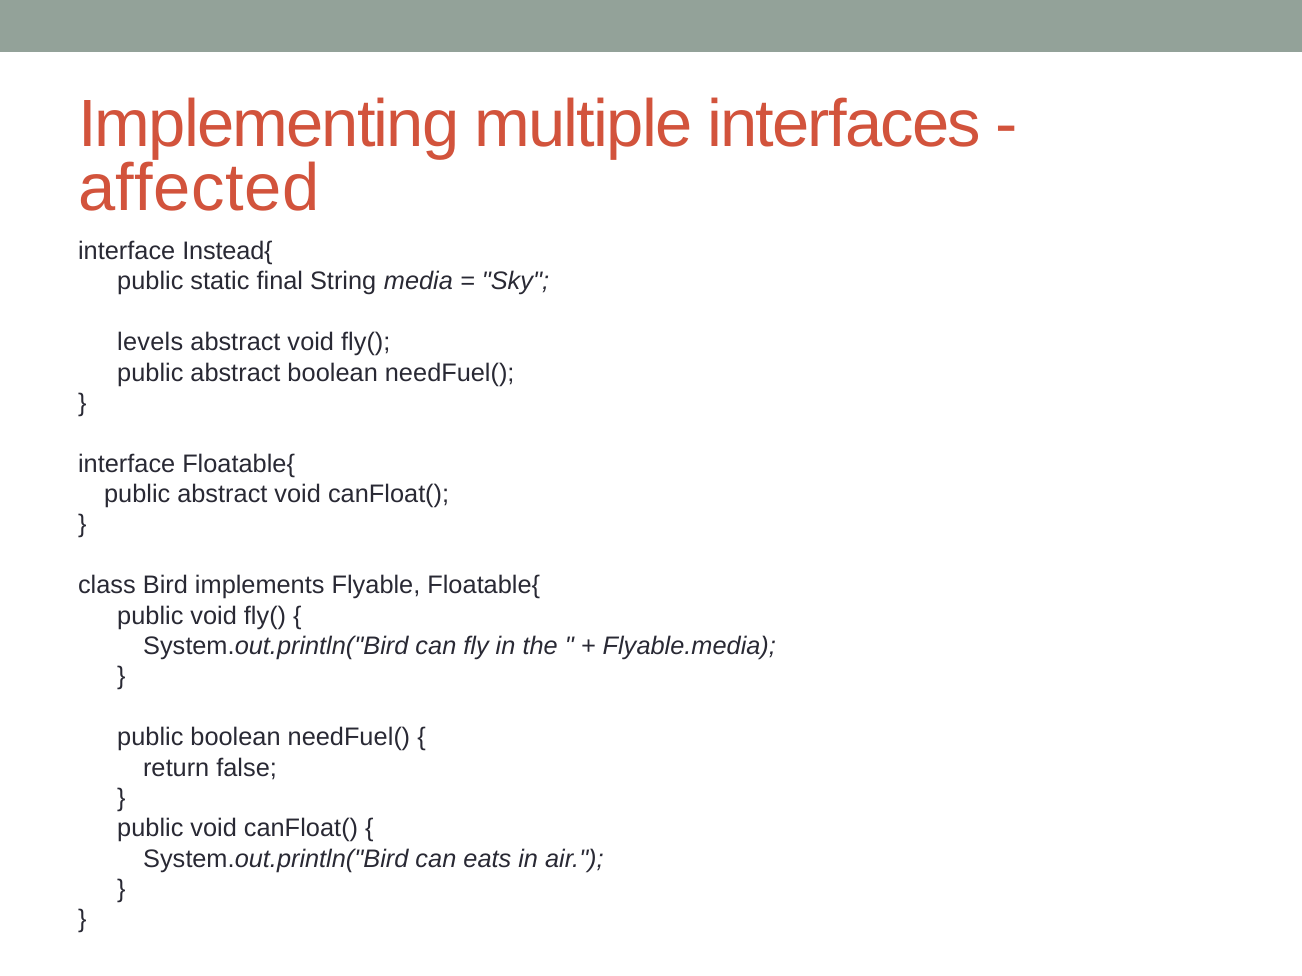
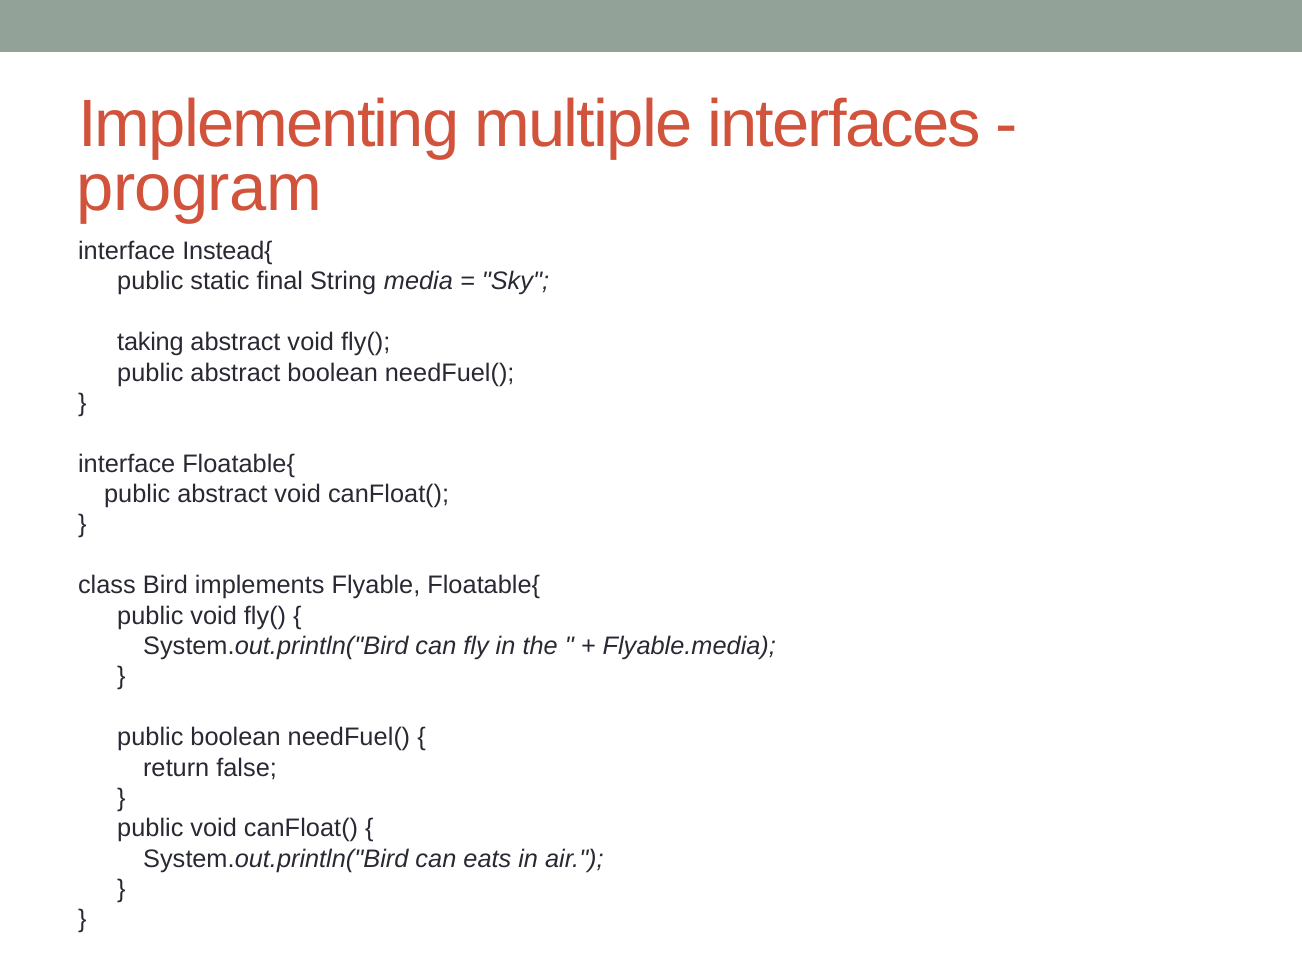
affected: affected -> program (199, 189)
levels: levels -> taking (150, 343)
